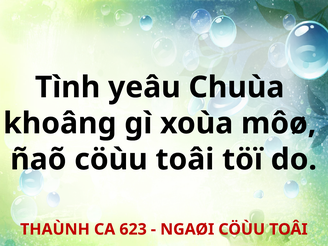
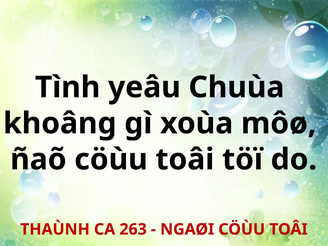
623: 623 -> 263 (133, 229)
